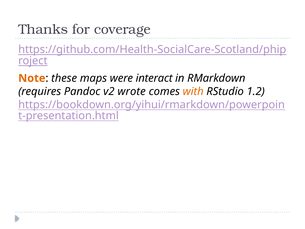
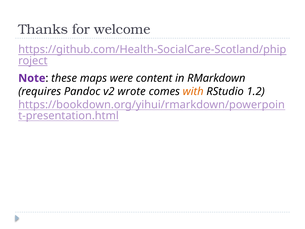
coverage: coverage -> welcome (122, 29)
Note colour: orange -> purple (32, 78)
interact: interact -> content (154, 78)
